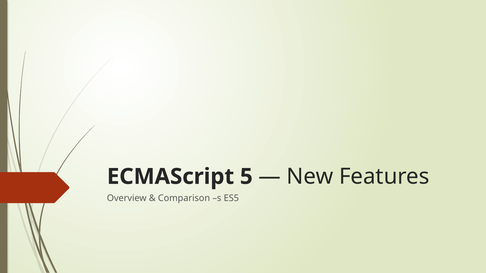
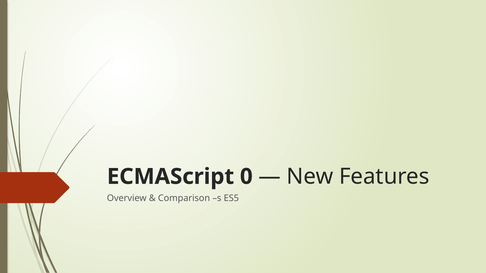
5: 5 -> 0 (246, 177)
